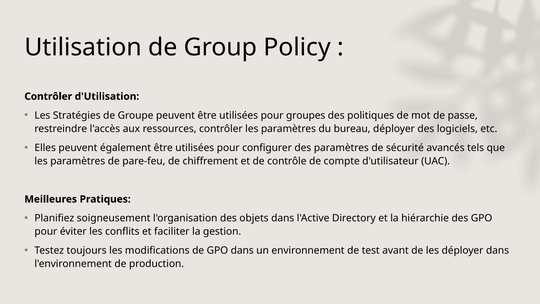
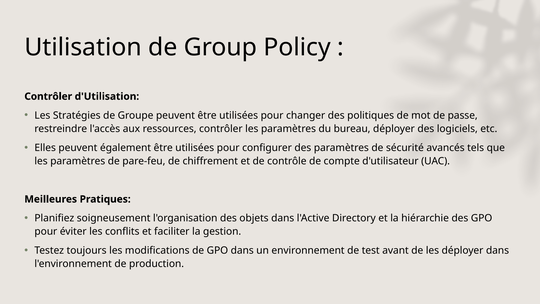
groupes: groupes -> changer (306, 115)
